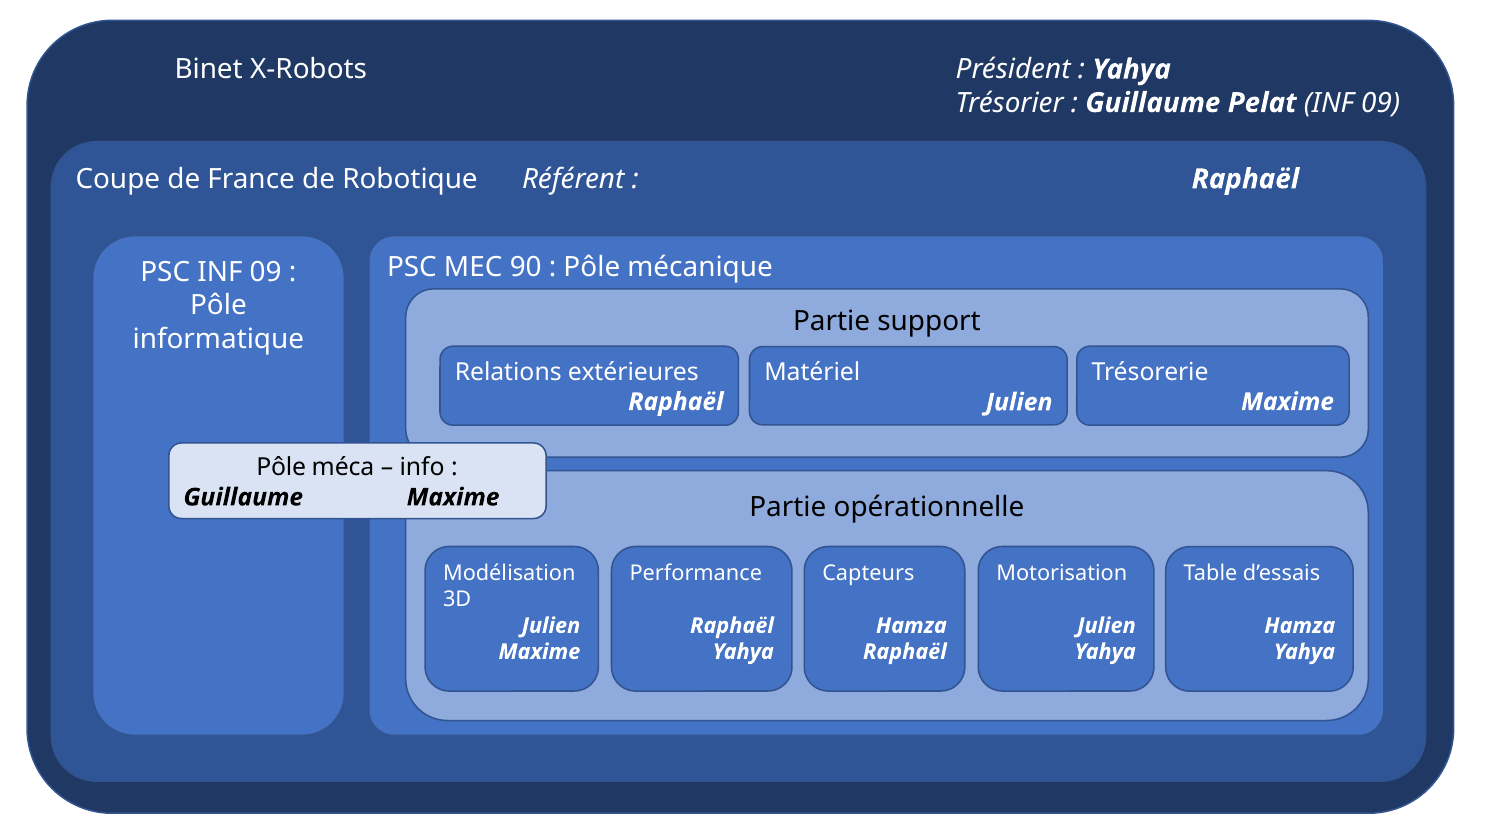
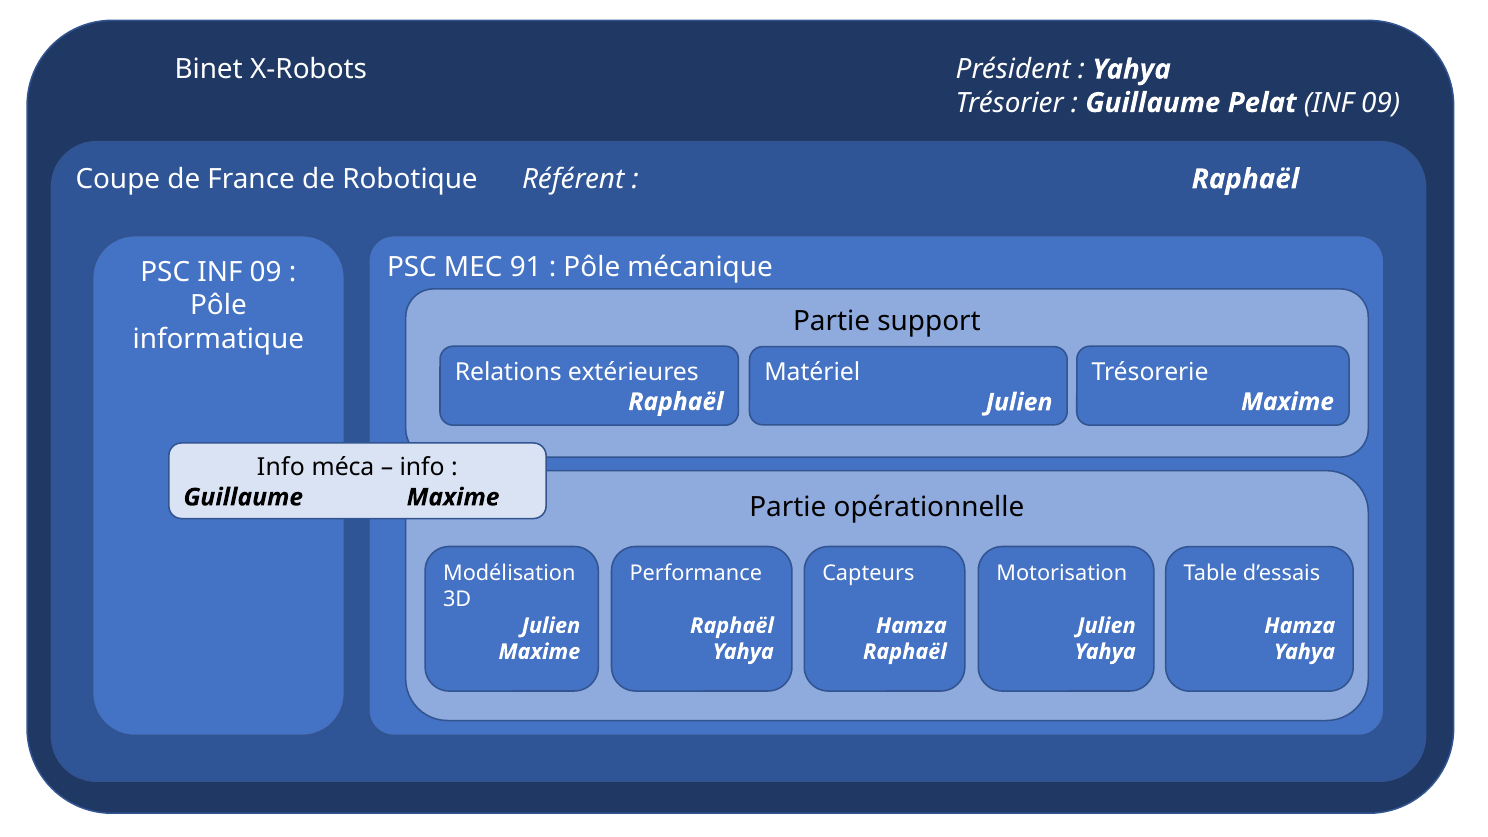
90: 90 -> 91 (526, 267)
Pôle: Pôle -> Info (281, 468)
